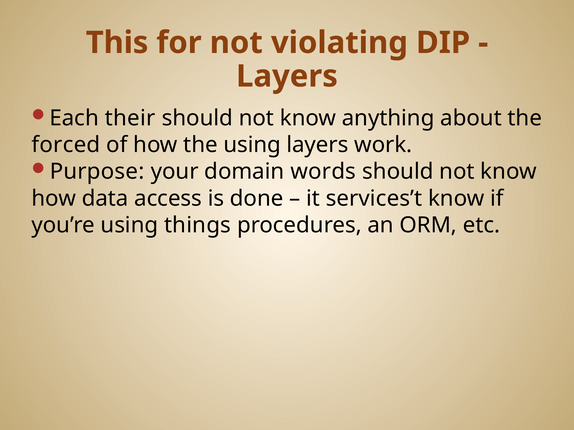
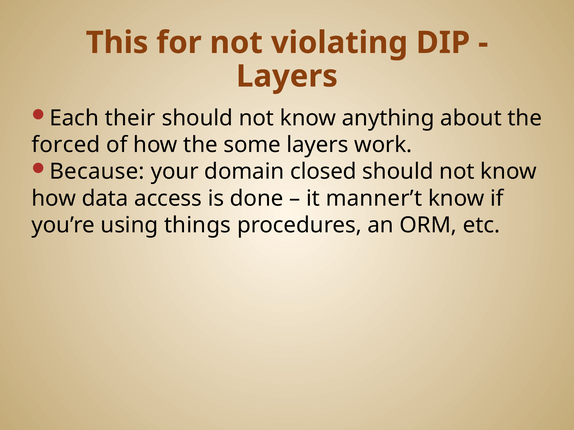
the using: using -> some (252, 145)
Purpose: Purpose -> Because (97, 172)
words: words -> closed (323, 172)
services’t: services’t -> manner’t (374, 199)
